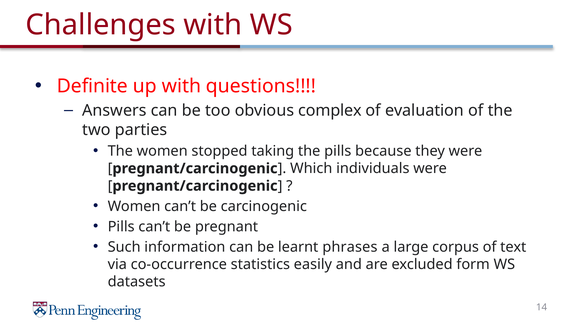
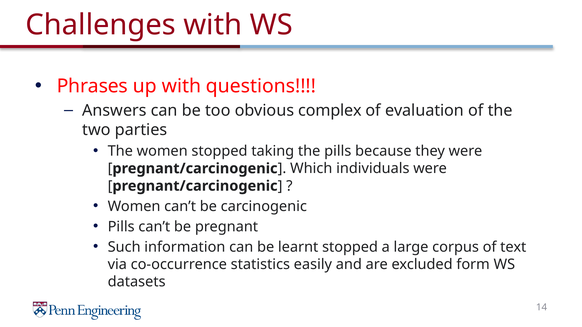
Definite: Definite -> Phrases (92, 86)
learnt phrases: phrases -> stopped (350, 247)
